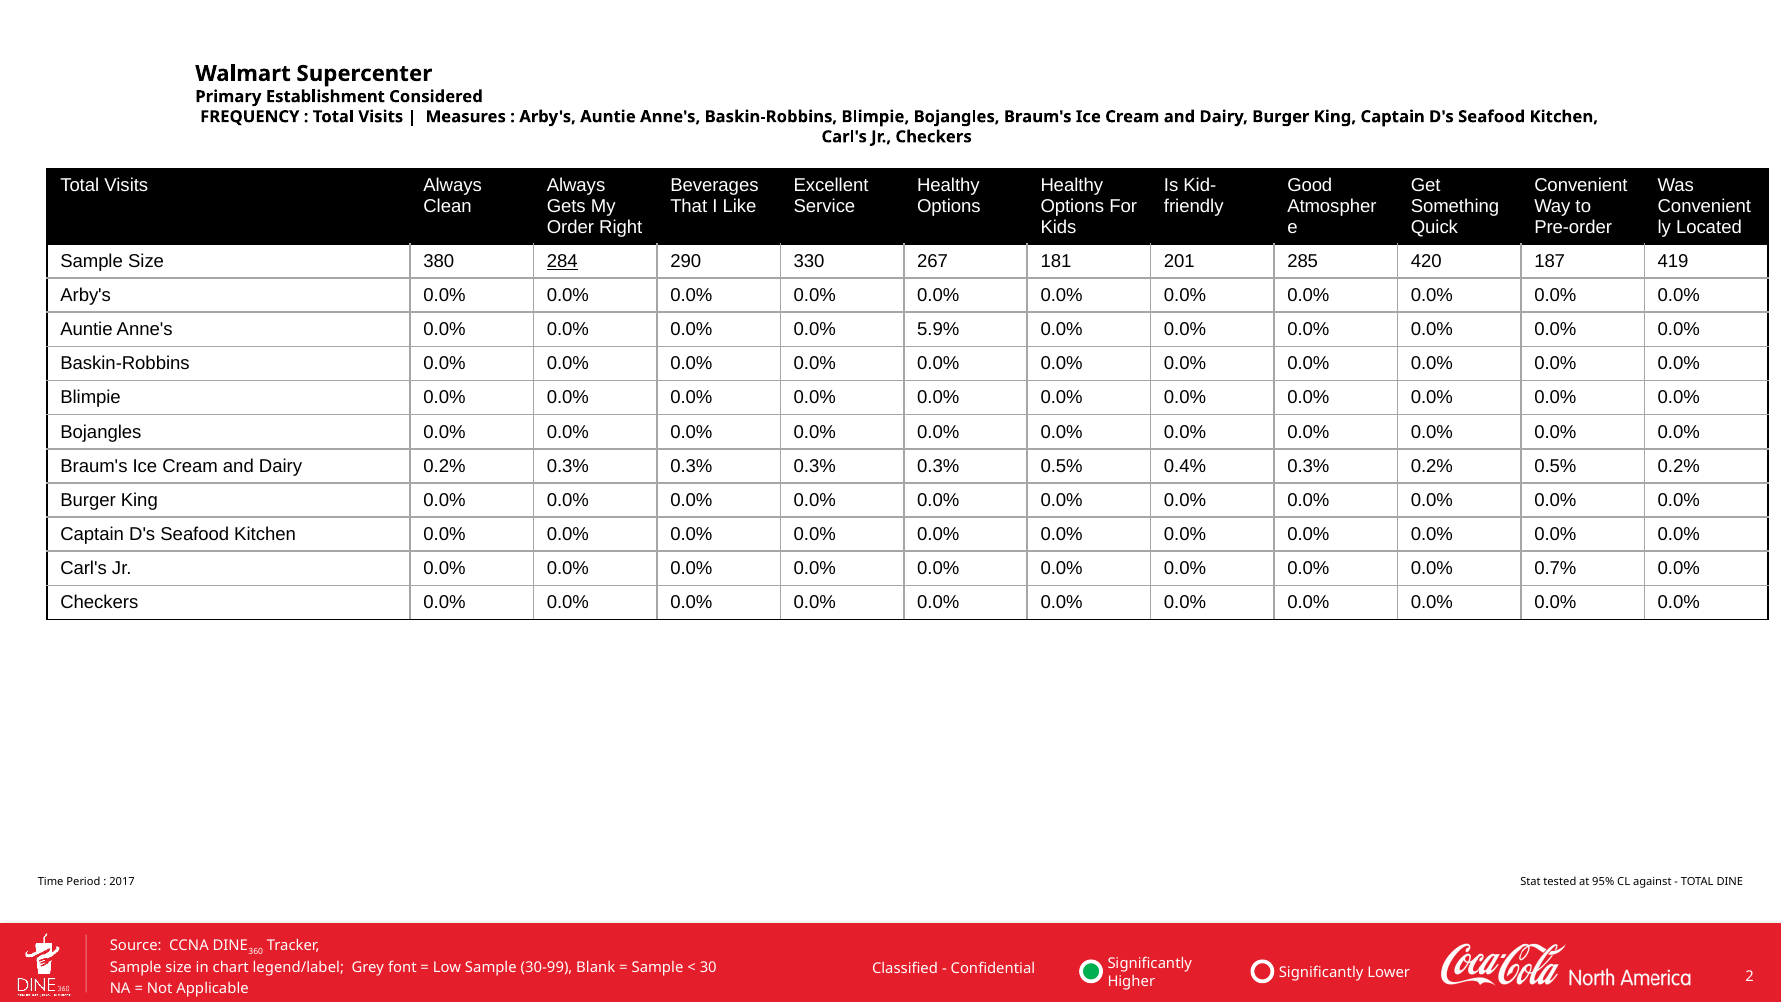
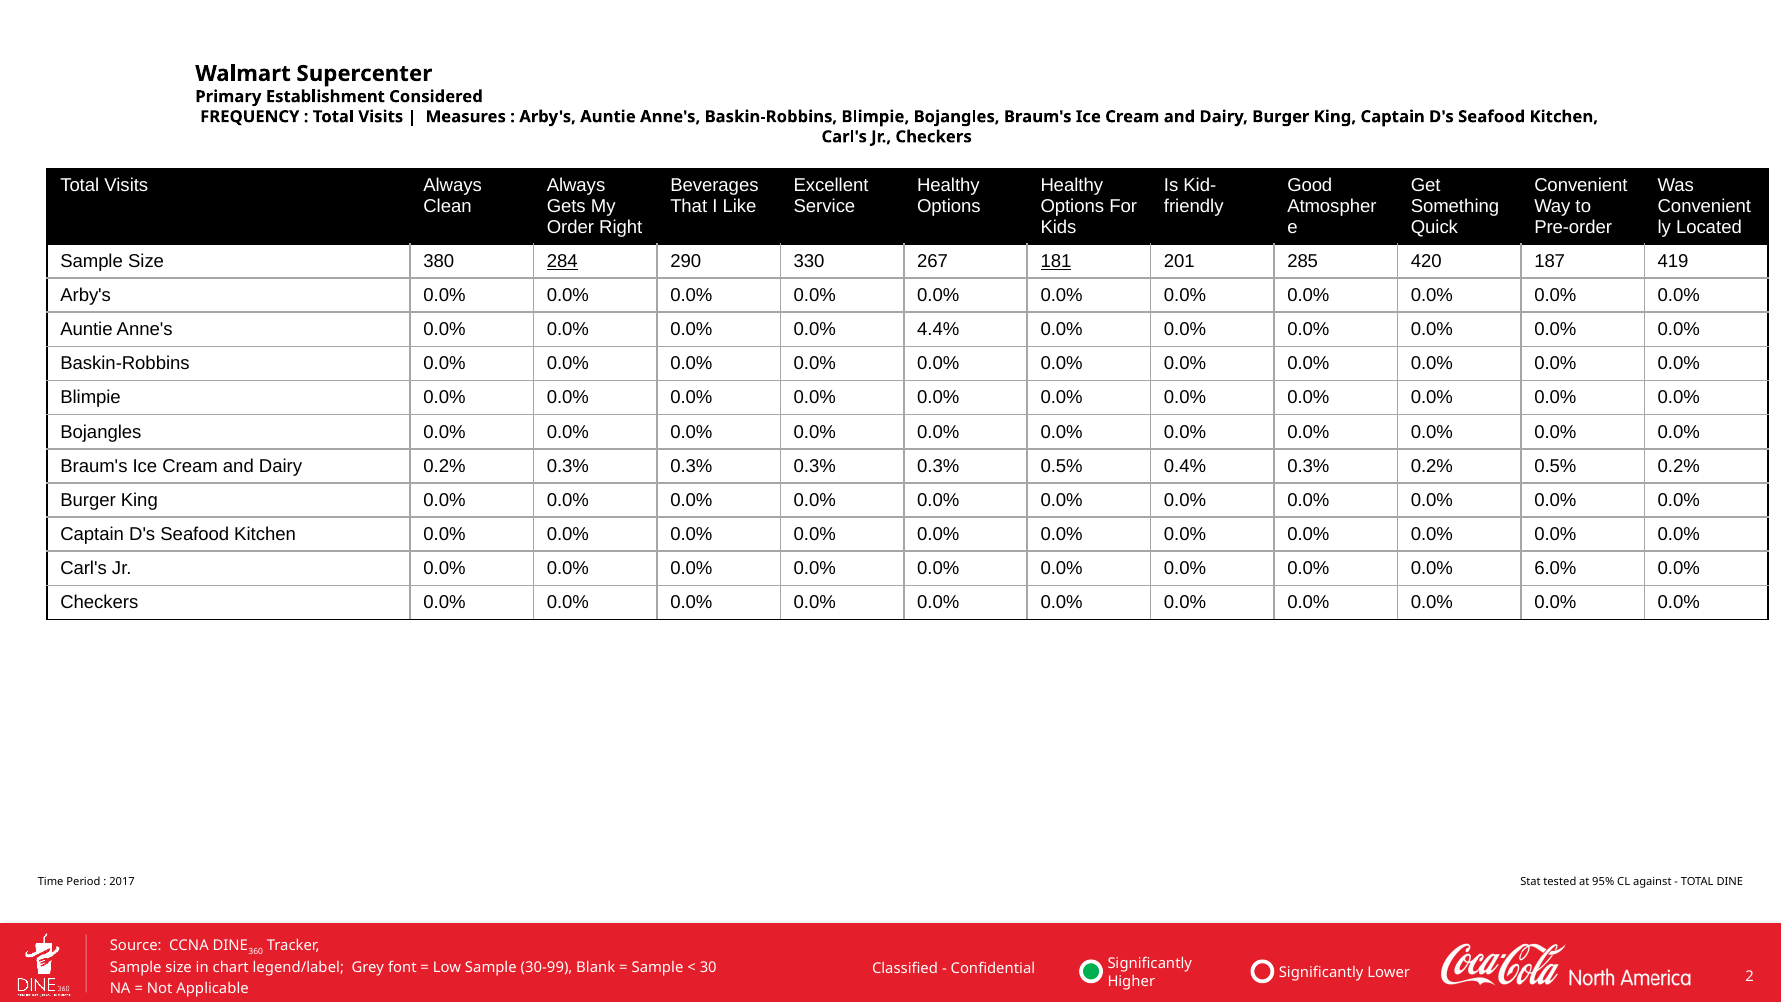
181 underline: none -> present (1056, 261)
5.9%: 5.9% -> 4.4% (938, 329)
0.7%: 0.7% -> 6.0% (1555, 568)
